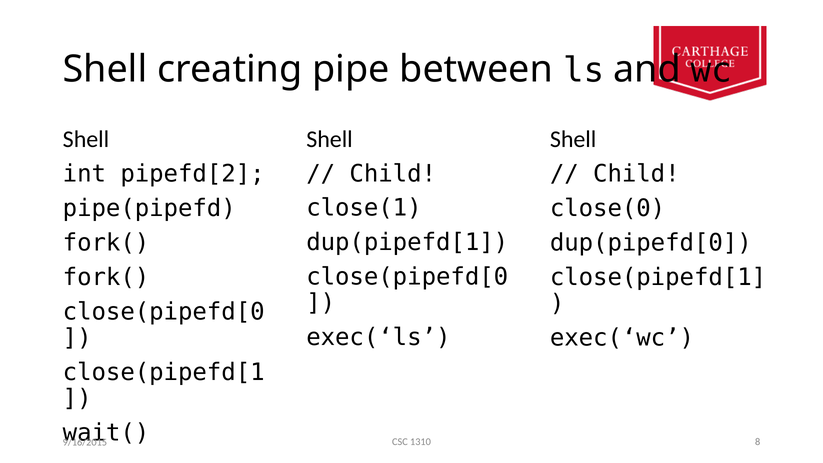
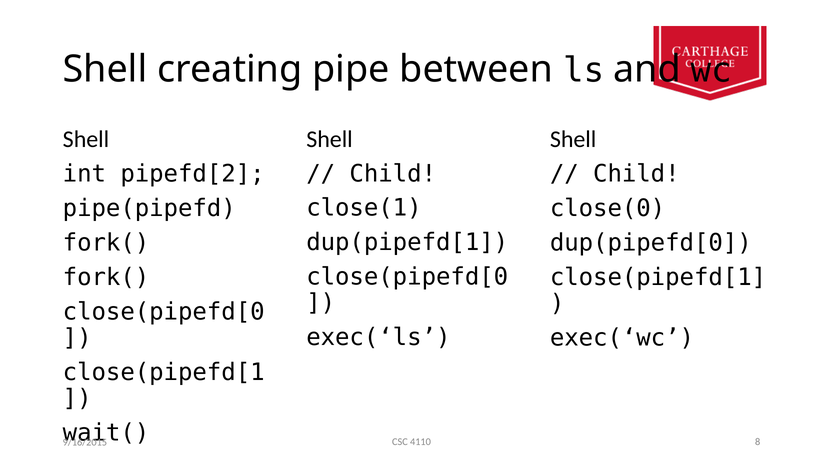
1310: 1310 -> 4110 (420, 442)
